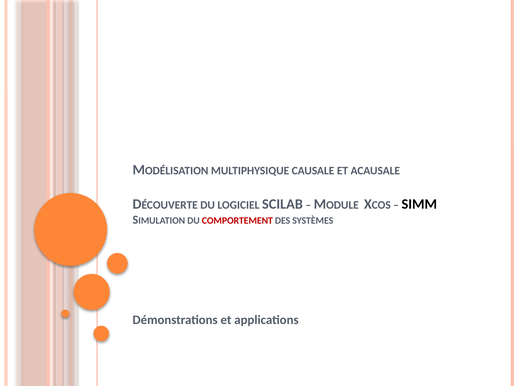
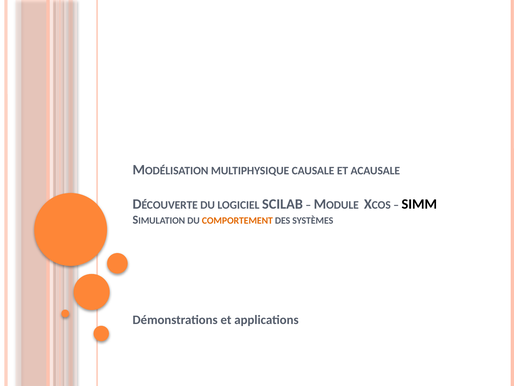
COMPORTEMENT colour: red -> orange (237, 220)
